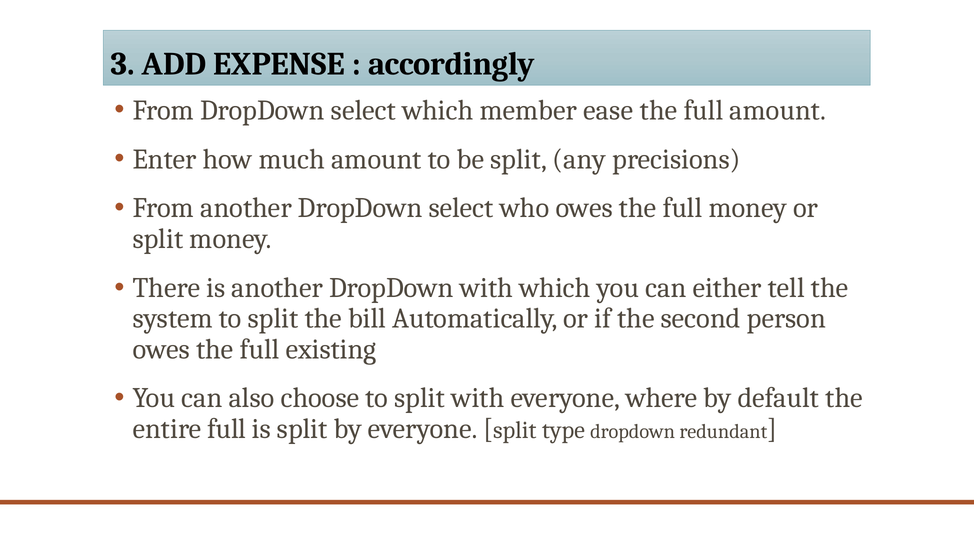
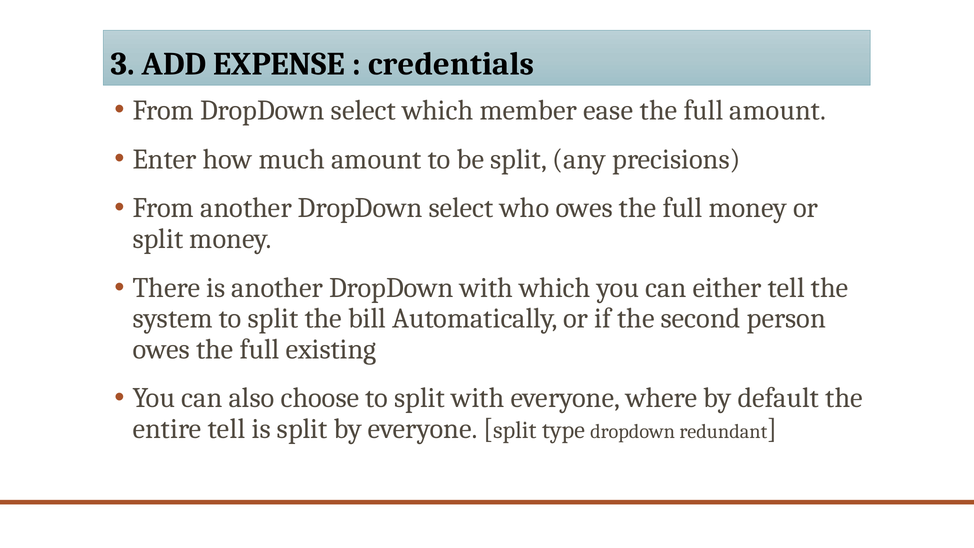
accordingly: accordingly -> credentials (451, 64)
entire full: full -> tell (226, 429)
